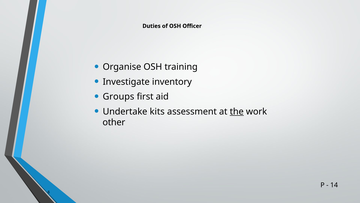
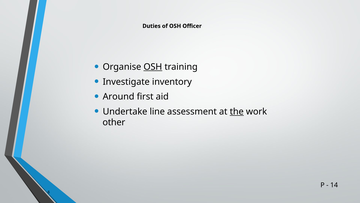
OSH underline: none -> present (153, 67)
Groups: Groups -> Around (119, 96)
kits: kits -> line (157, 111)
